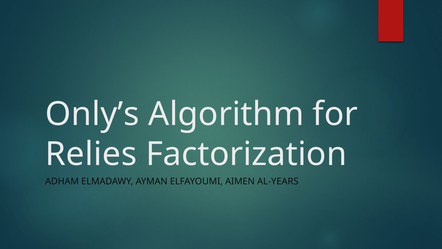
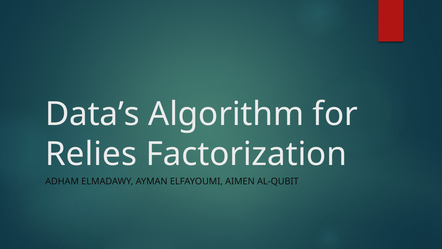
Only’s: Only’s -> Data’s (92, 114)
AL-YEARS: AL-YEARS -> AL-QUBIT (278, 181)
